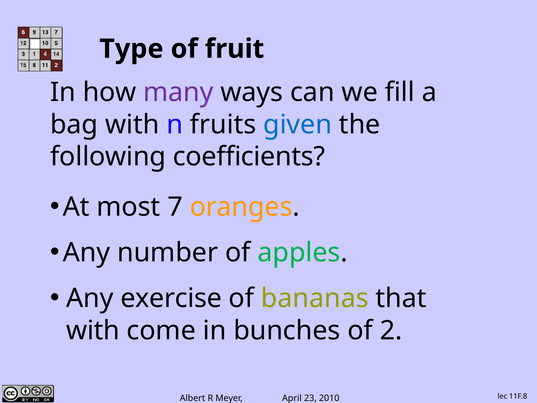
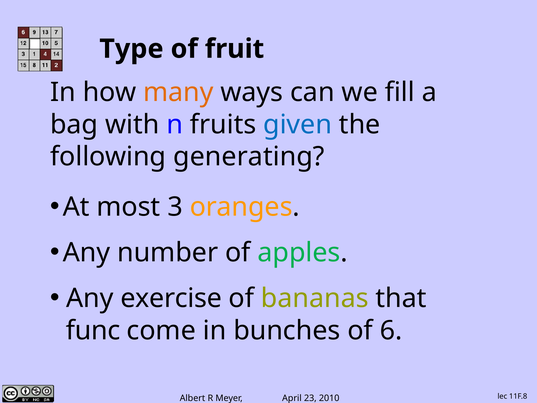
many colour: purple -> orange (178, 92)
coefficients: coefficients -> generating (249, 157)
7: 7 -> 3 (175, 207)
with: with -> func (93, 330)
2: 2 -> 6 (391, 330)
